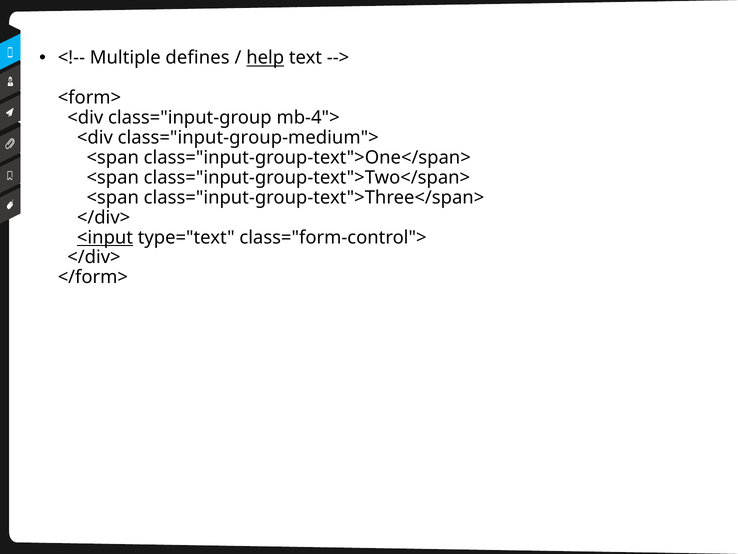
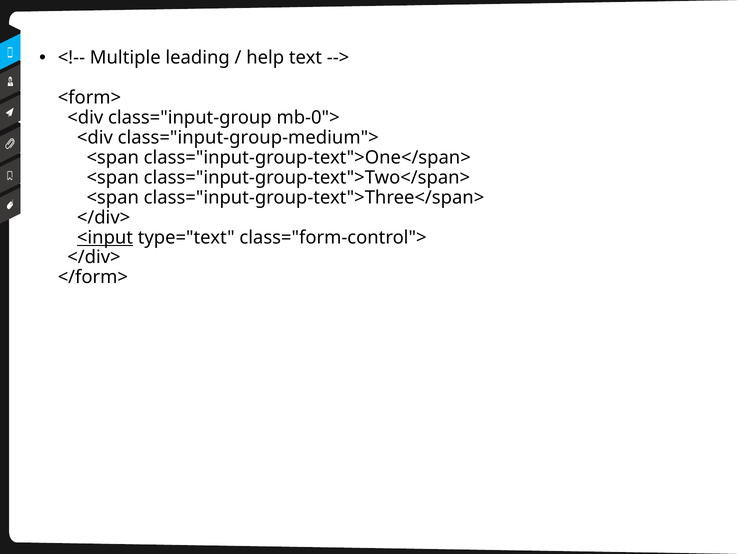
defines: defines -> leading (198, 58)
help underline: present -> none (265, 58)
mb-4">: mb-4"> -> mb-0"> (308, 118)
